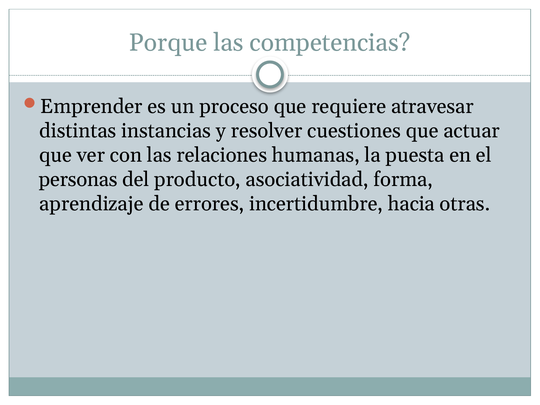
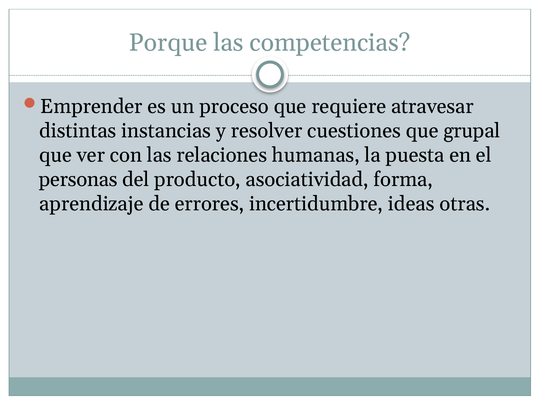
actuar: actuar -> grupal (472, 131)
hacia: hacia -> ideas (411, 204)
